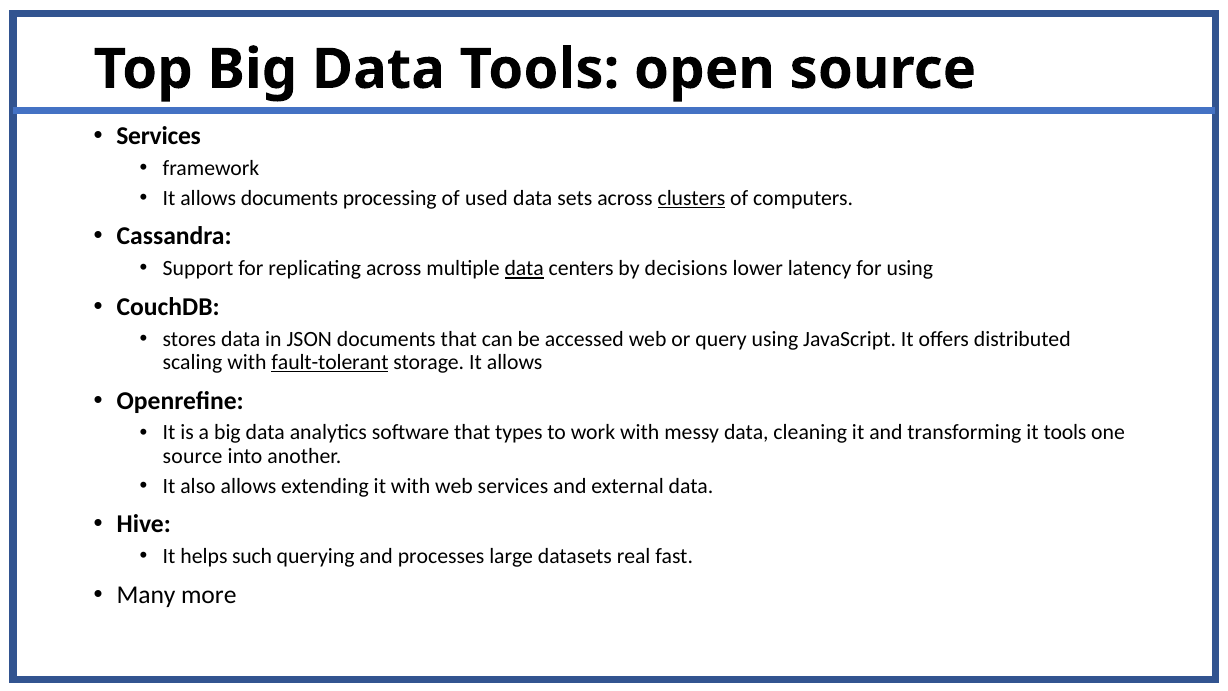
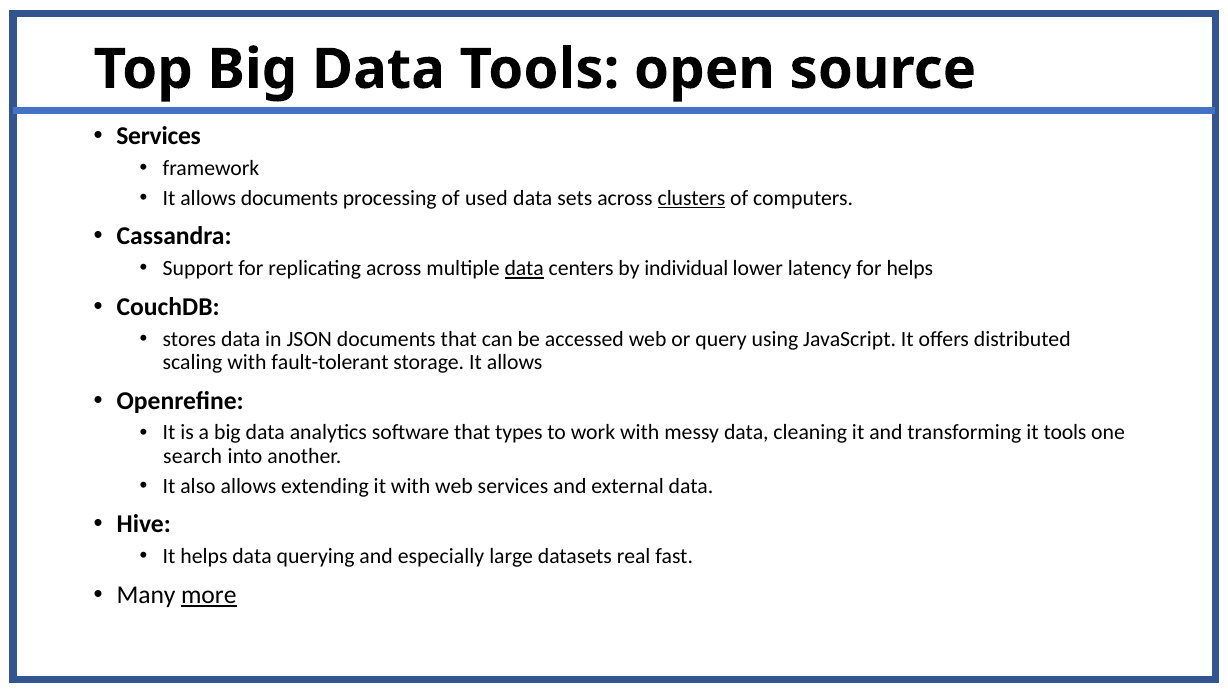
decisions: decisions -> individual (686, 268)
for using: using -> helps (910, 268)
fault-tolerant underline: present -> none (330, 362)
source: source -> search (193, 456)
helps such: such -> data (252, 556)
processes: processes -> especially (441, 556)
more underline: none -> present (209, 595)
